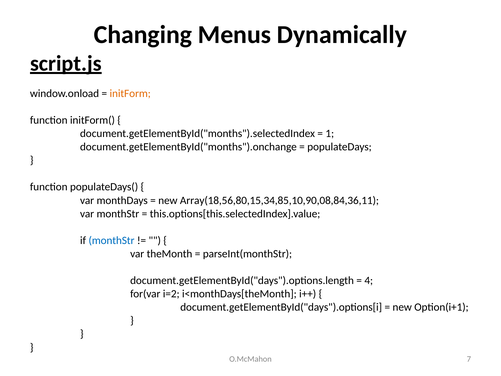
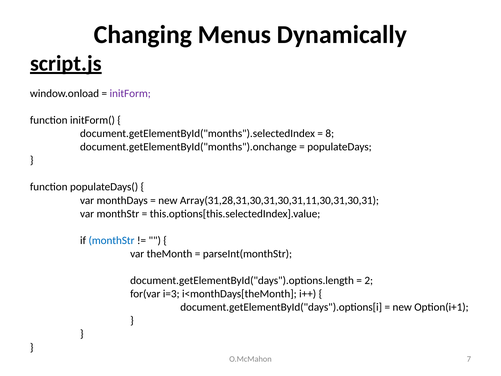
initForm colour: orange -> purple (130, 93)
1: 1 -> 8 (330, 133)
Array(18,56,80,15,34,85,10,90,08,84,36,11: Array(18,56,80,15,34,85,10,90,08,84,36,11 -> Array(31,28,31,30,31,30,31,11,30,31,30,31 (279, 200)
4: 4 -> 2 (369, 280)
i=2: i=2 -> i=3 (171, 294)
